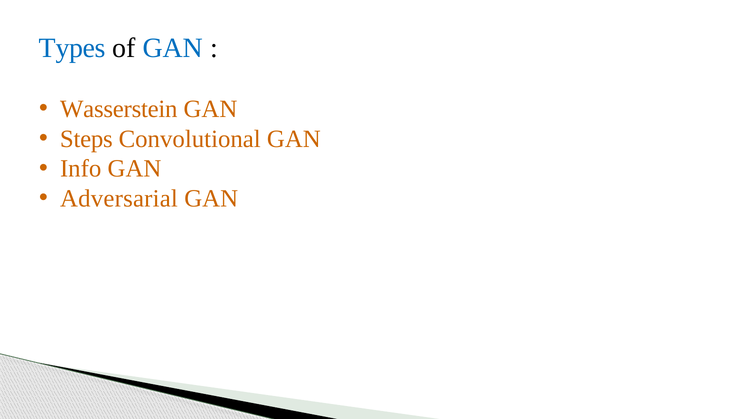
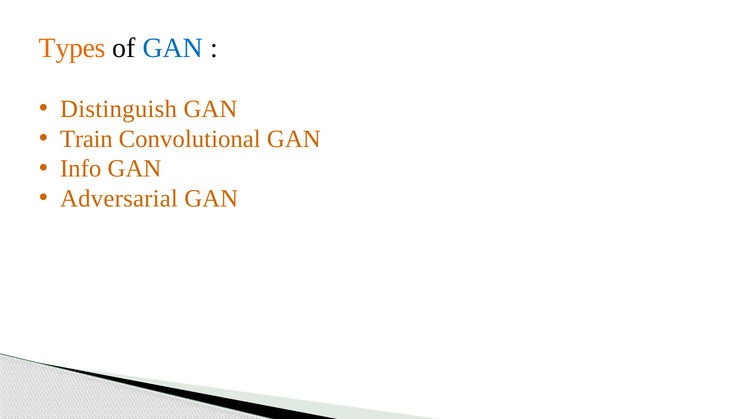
Types colour: blue -> orange (72, 48)
Wasserstein: Wasserstein -> Distinguish (119, 109)
Steps: Steps -> Train (86, 139)
